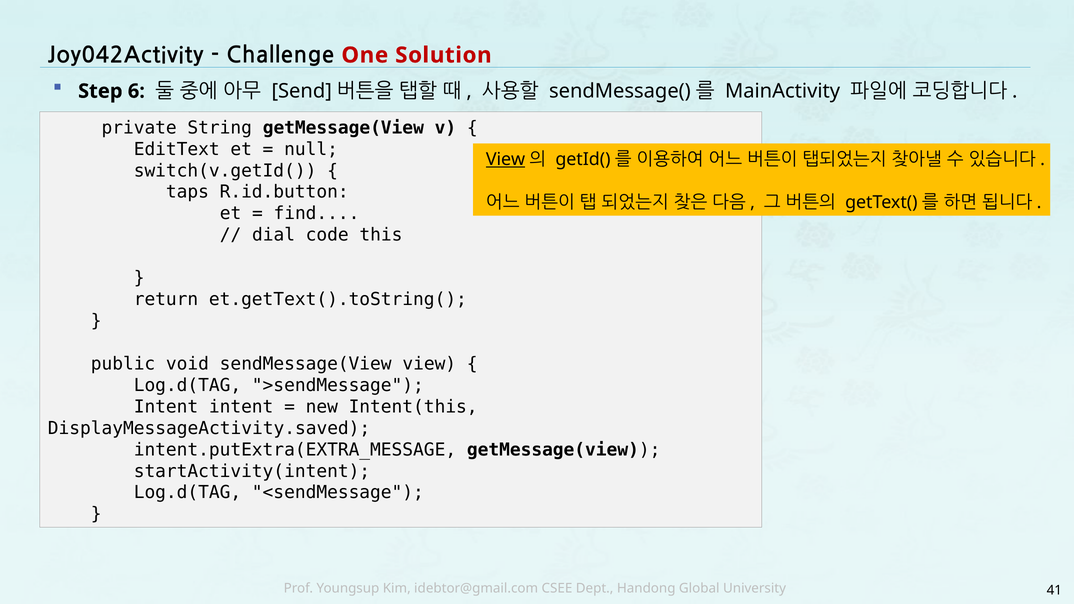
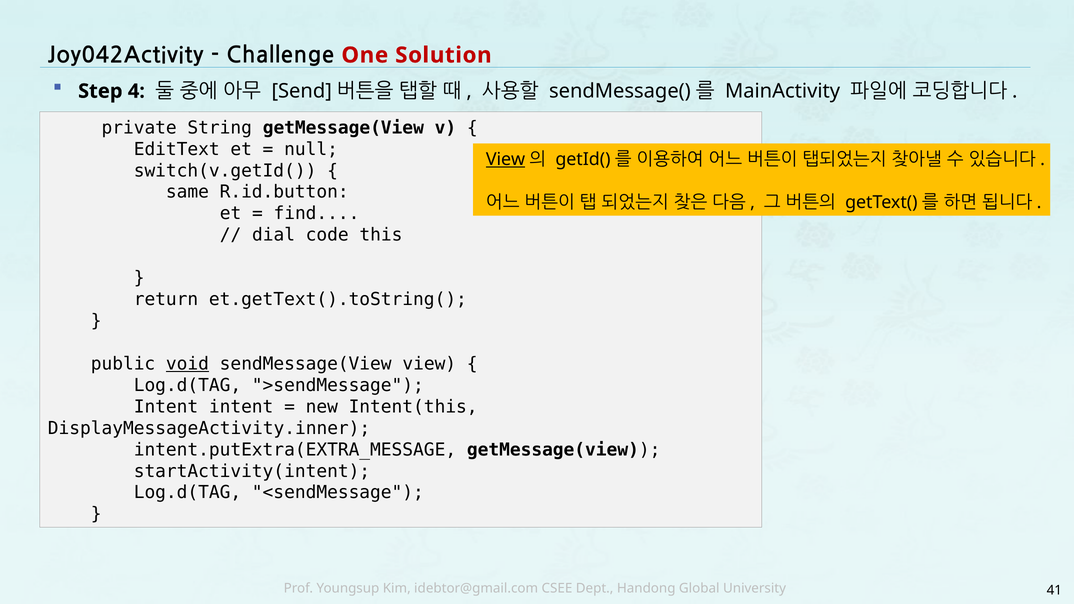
6: 6 -> 4 (136, 91)
taps: taps -> same (187, 192)
void underline: none -> present (187, 364)
DisplayMessageActivity.saved: DisplayMessageActivity.saved -> DisplayMessageActivity.inner (209, 428)
